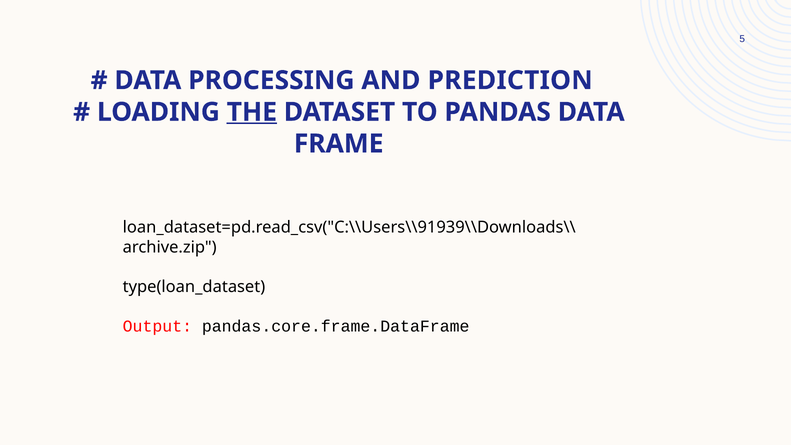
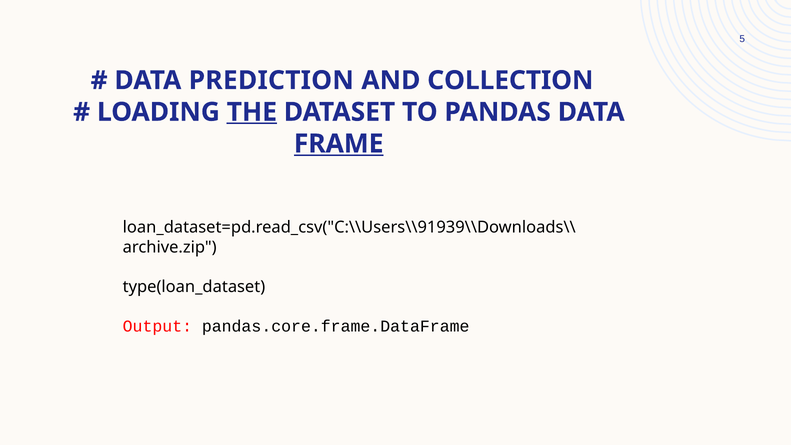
PROCESSING: PROCESSING -> PREDICTION (271, 80)
PREDICTION: PREDICTION -> COLLECTION (510, 80)
FRAME underline: none -> present (339, 144)
